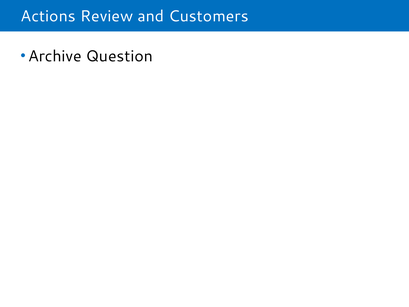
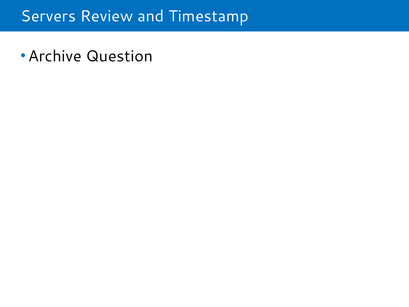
Actions: Actions -> Servers (48, 16)
Customers: Customers -> Timestamp (209, 16)
